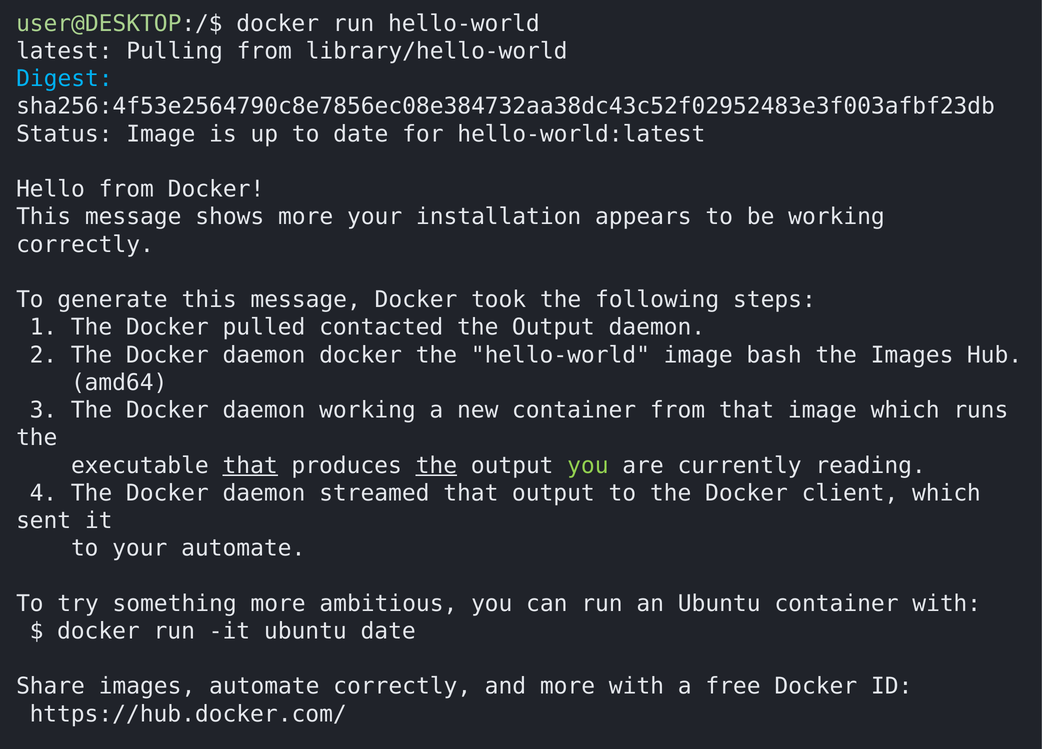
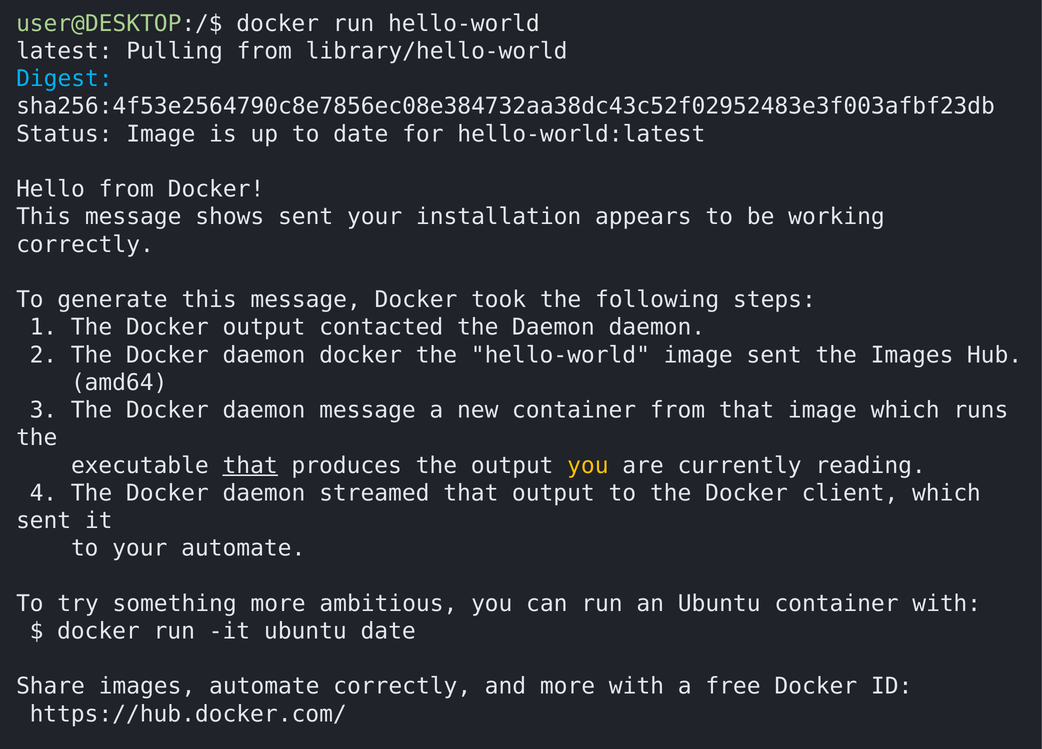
shows more: more -> sent (306, 217)
Docker pulled: pulled -> output (264, 327)
contacted the Output: Output -> Daemon (553, 327)
image bash: bash -> sent (774, 355)
daemon working: working -> message (367, 410)
the underline: present -> none (436, 465)
you colour: light green -> yellow (588, 465)
